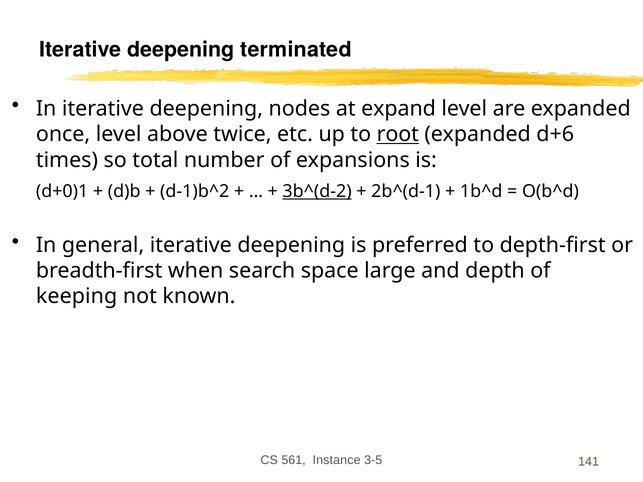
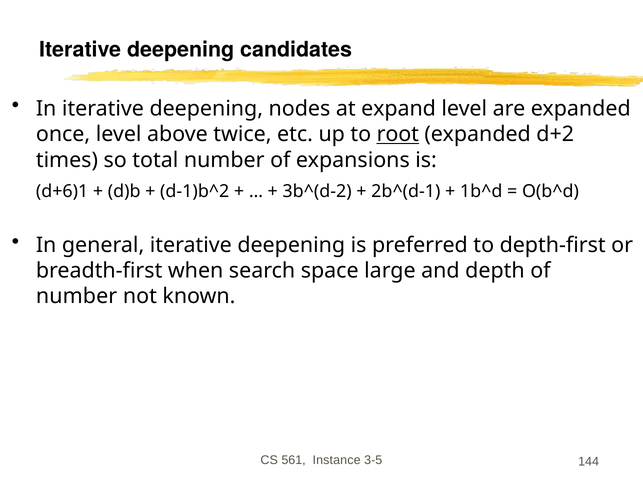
terminated: terminated -> candidates (296, 50)
d+6: d+6 -> d+2 (555, 134)
d+0)1: d+0)1 -> d+6)1 (62, 191)
3b^(d-2 underline: present -> none (317, 191)
keeping: keeping -> number (77, 297)
141: 141 -> 144 (589, 462)
